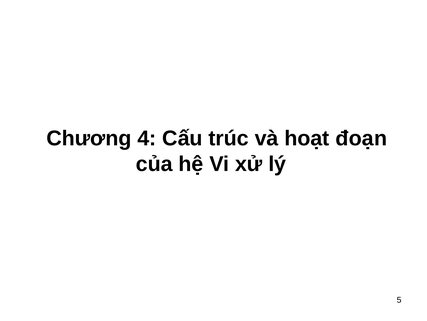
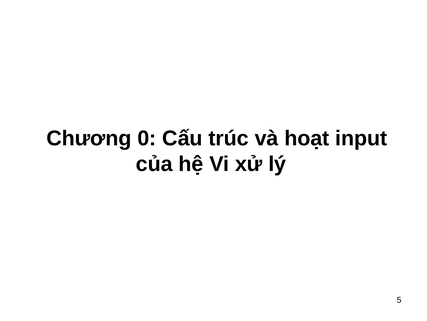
4: 4 -> 0 (147, 138)
đoạn: đoạn -> input (361, 138)
